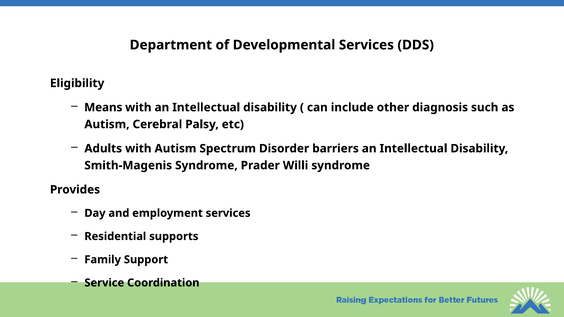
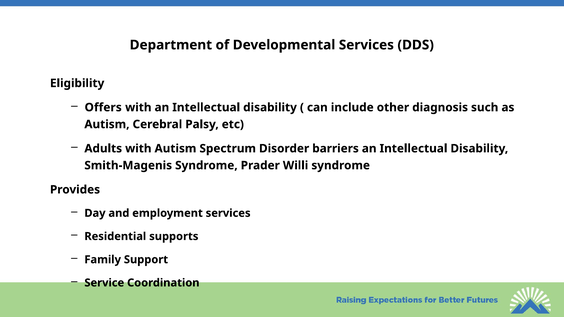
Means: Means -> Offers (103, 108)
